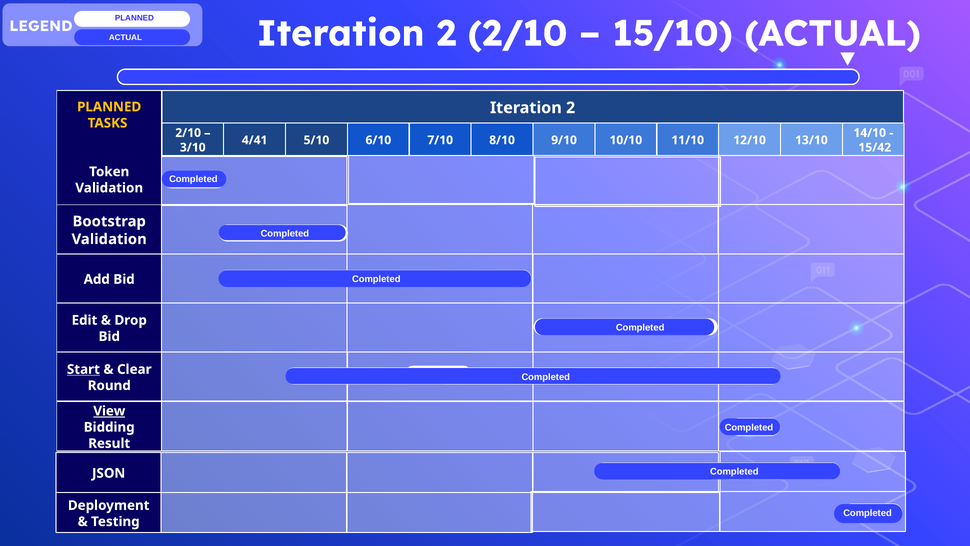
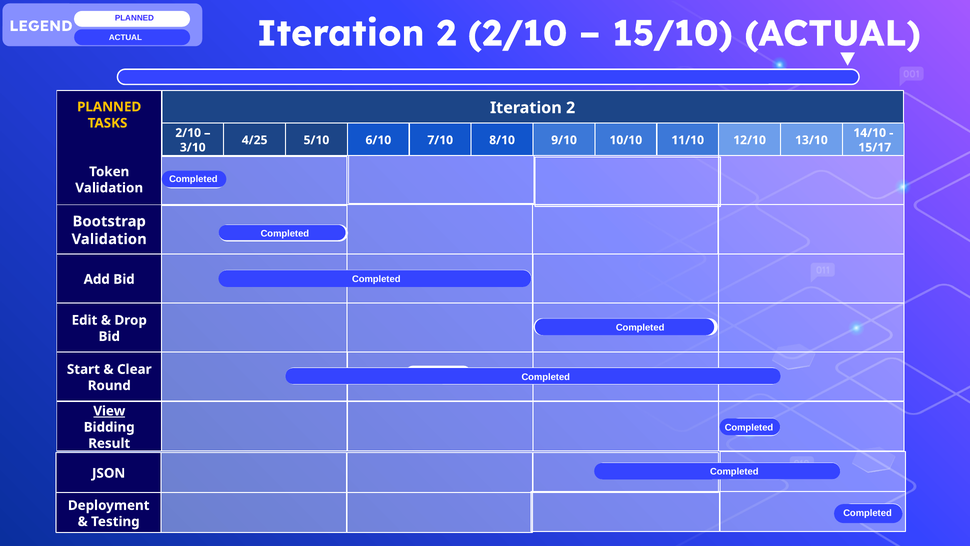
4/41: 4/41 -> 4/25 (255, 140)
15/42: 15/42 -> 15/17 (875, 147)
Start underline: present -> none (83, 369)
